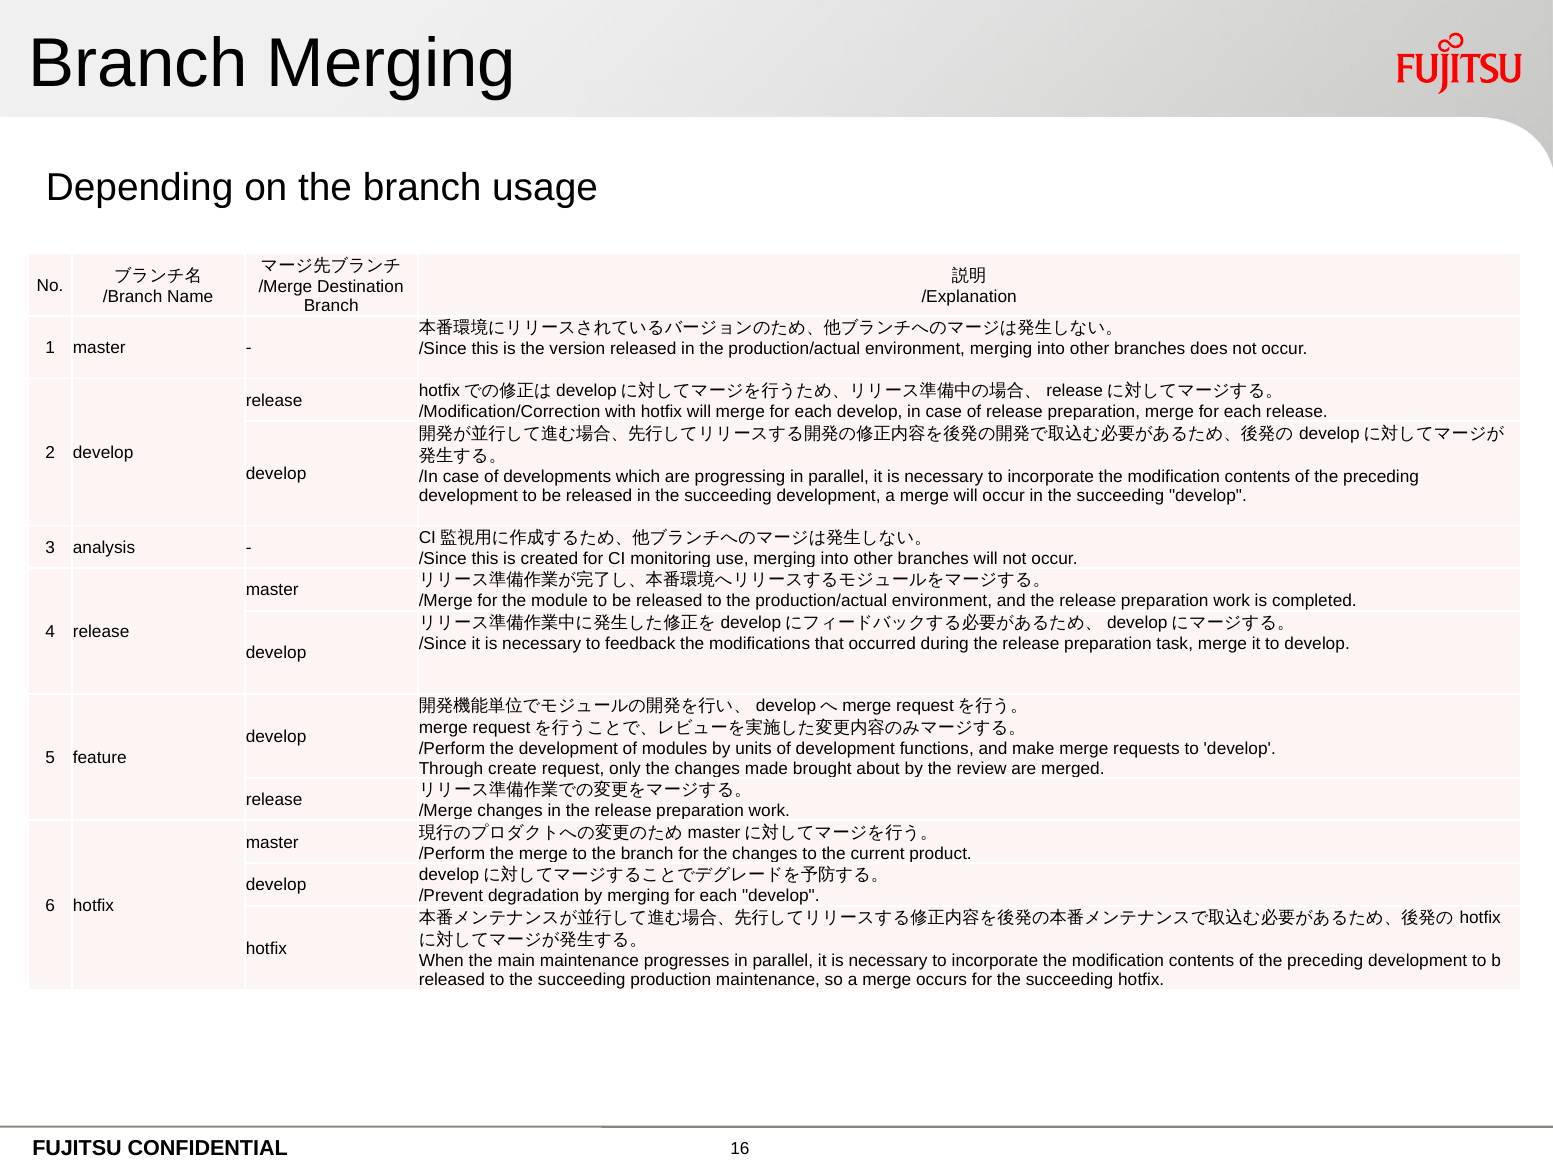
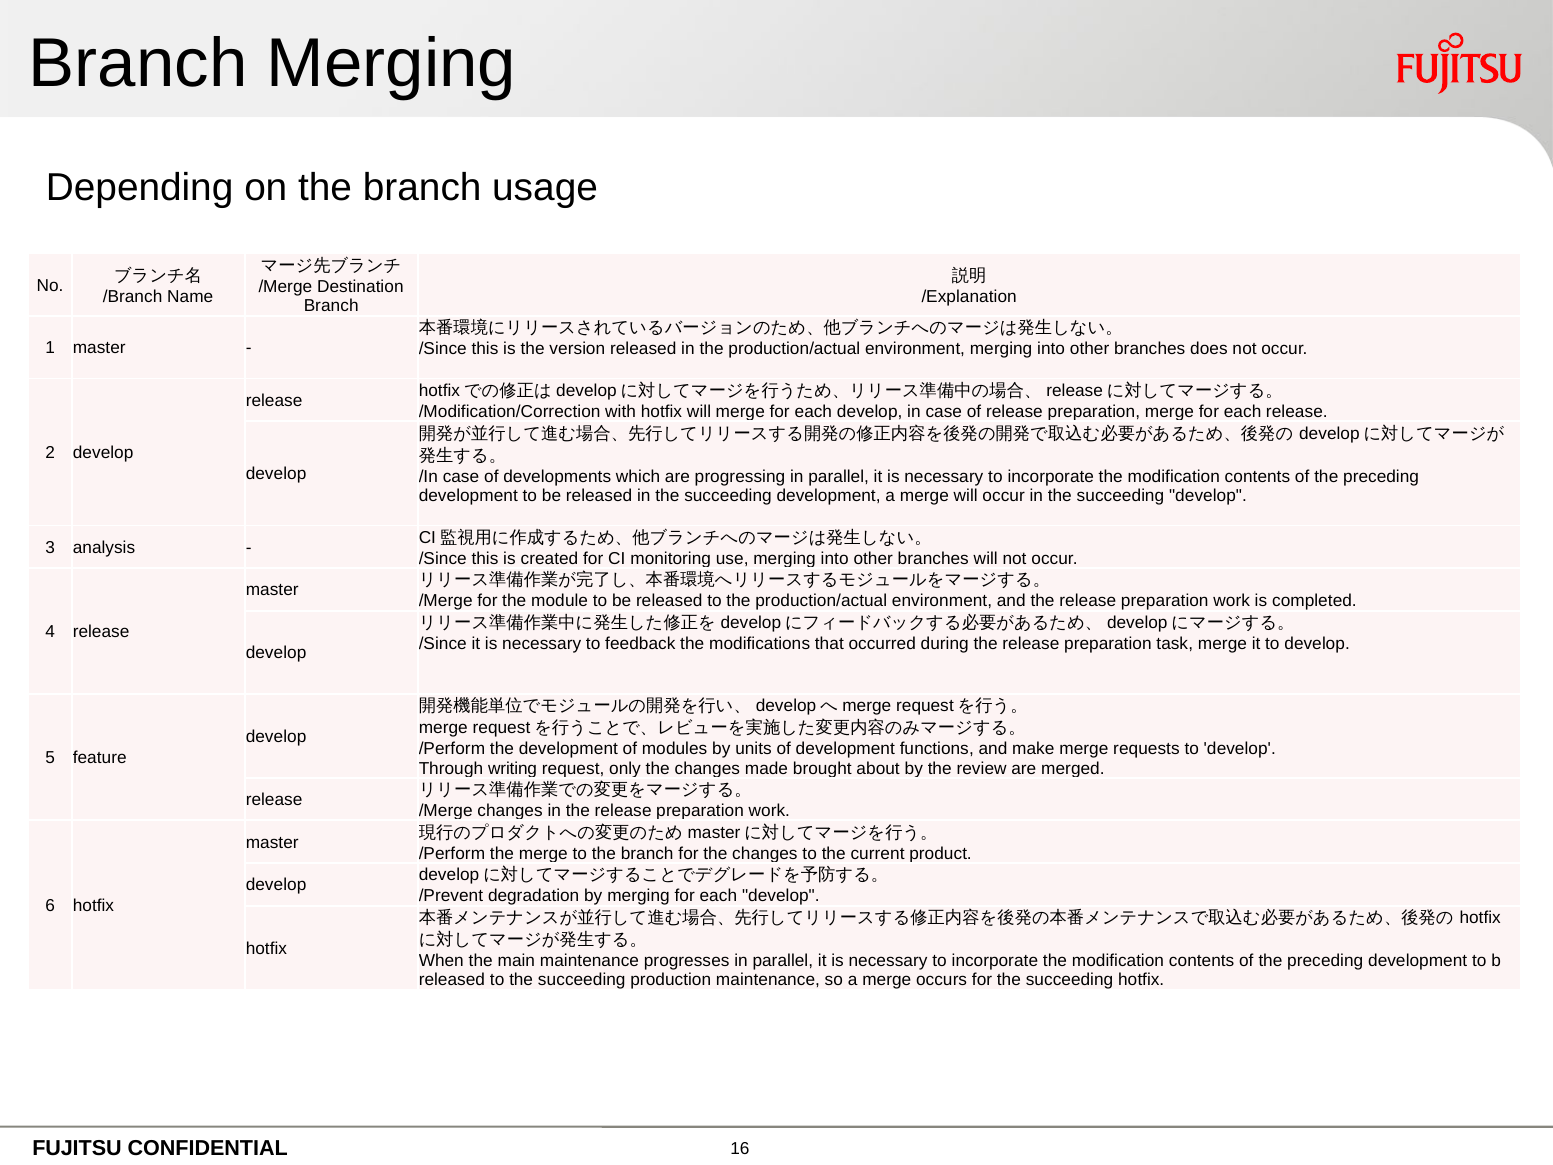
create: create -> writing (513, 768)
